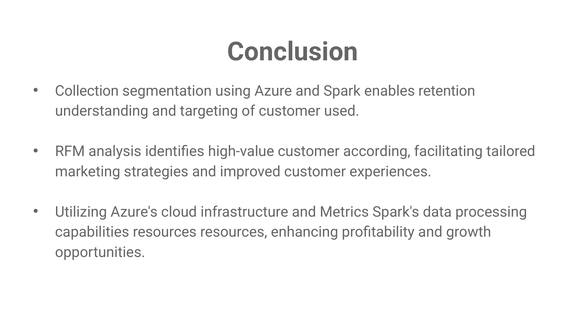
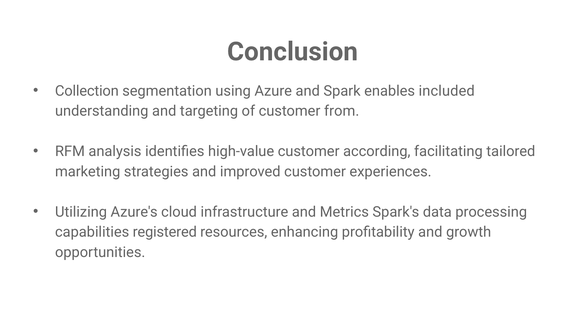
retention: retention -> included (447, 91)
used: used -> from (342, 111)
capabilities resources: resources -> registered (165, 232)
